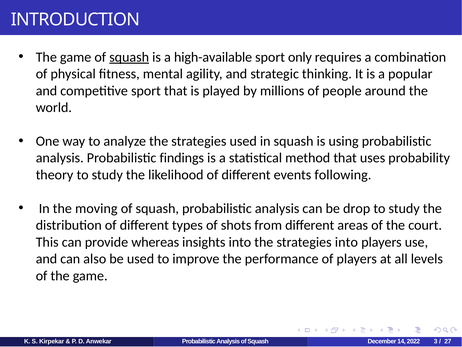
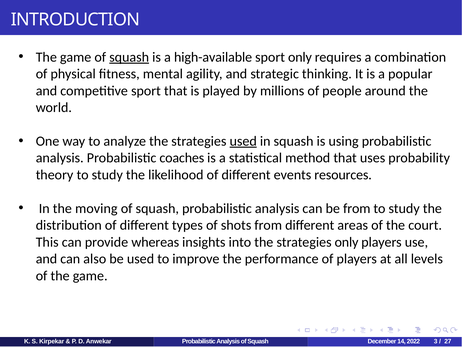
used underline: none -> present (243, 141)
findings: findings -> coaches (182, 158)
following: following -> resources (343, 175)
be drop: drop -> from (357, 208)
strategies into: into -> only (347, 242)
